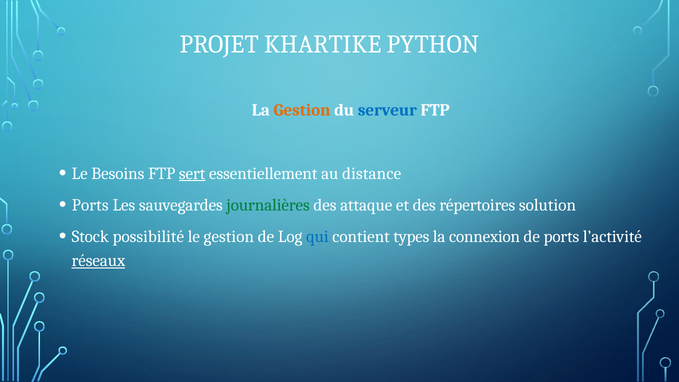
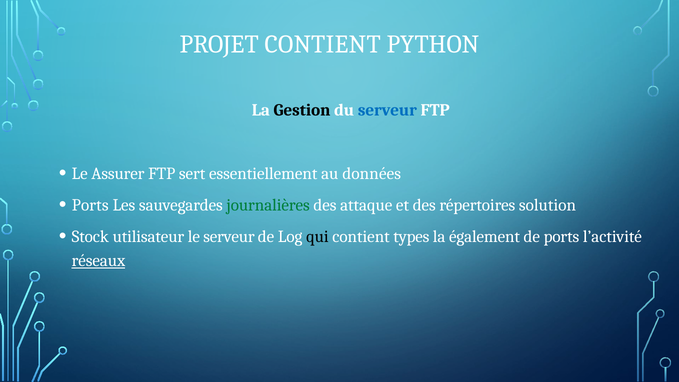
PROJET KHARTIKE: KHARTIKE -> CONTIENT (323, 44)
Gestion colour: orange -> black (302, 110)
Besoins: Besoins -> Assurer (118, 173)
sert underline: present -> none (192, 173)
distance: distance -> données (372, 173)
possibilité: possibilité -> utilisateur (148, 236)
le gestion: gestion -> serveur (229, 236)
qui colour: blue -> black (317, 236)
connexion: connexion -> également (485, 236)
